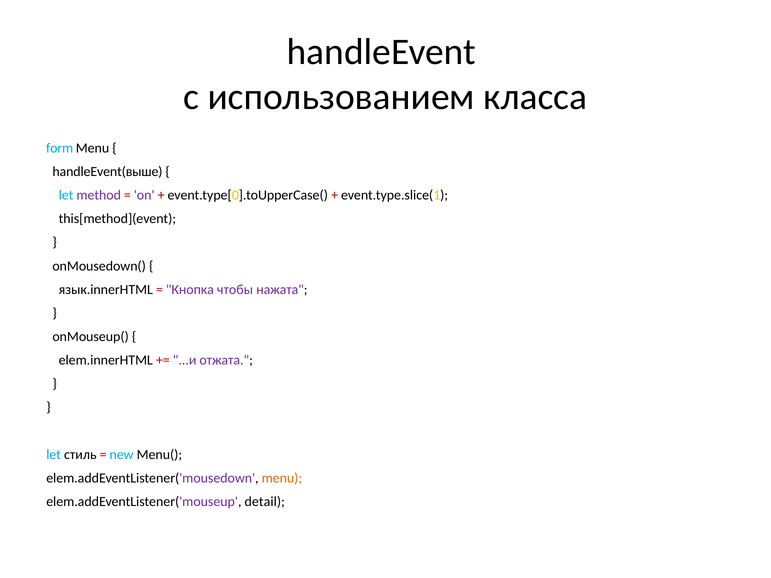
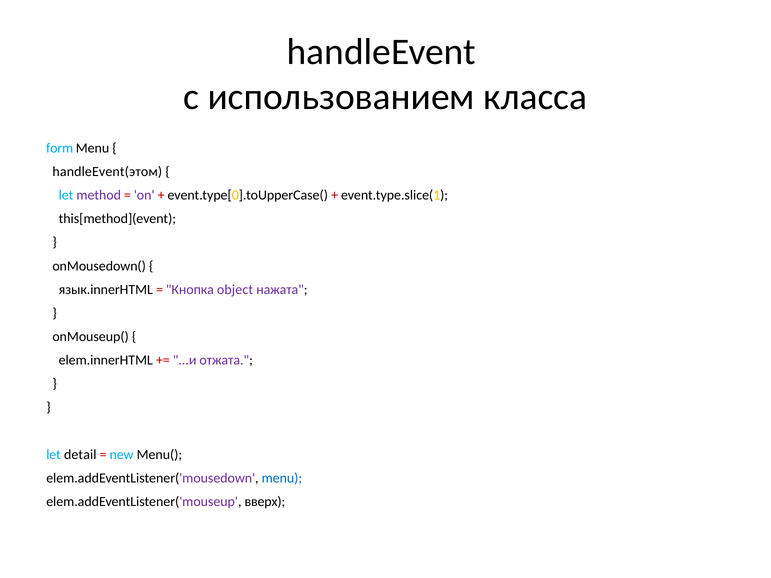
handleEvent(выше: handleEvent(выше -> handleEvent(этом (107, 172)
чтобы: чтобы -> object (235, 290)
стиль: стиль -> detail (80, 455)
menu colour: orange -> blue (282, 478)
detail: detail -> вверх (265, 502)
